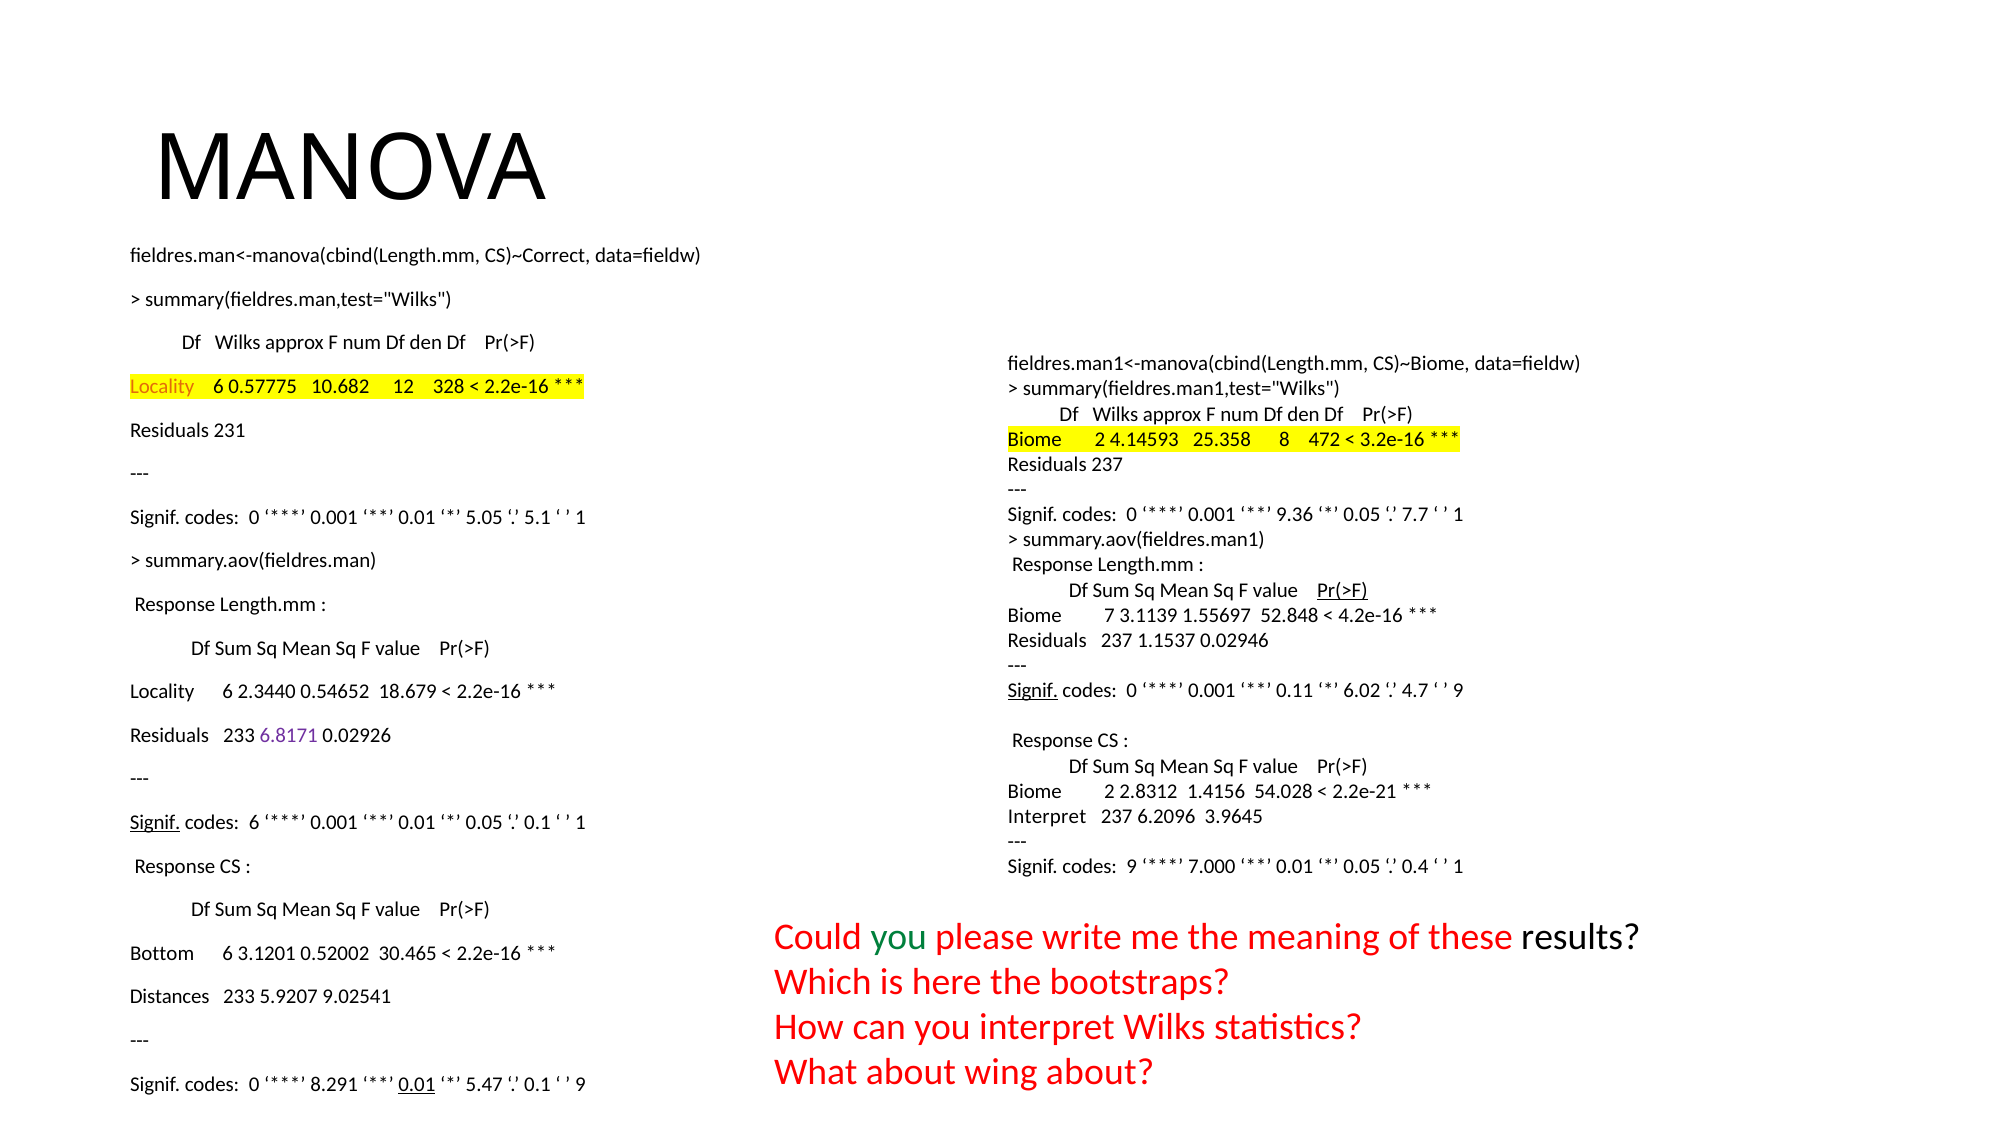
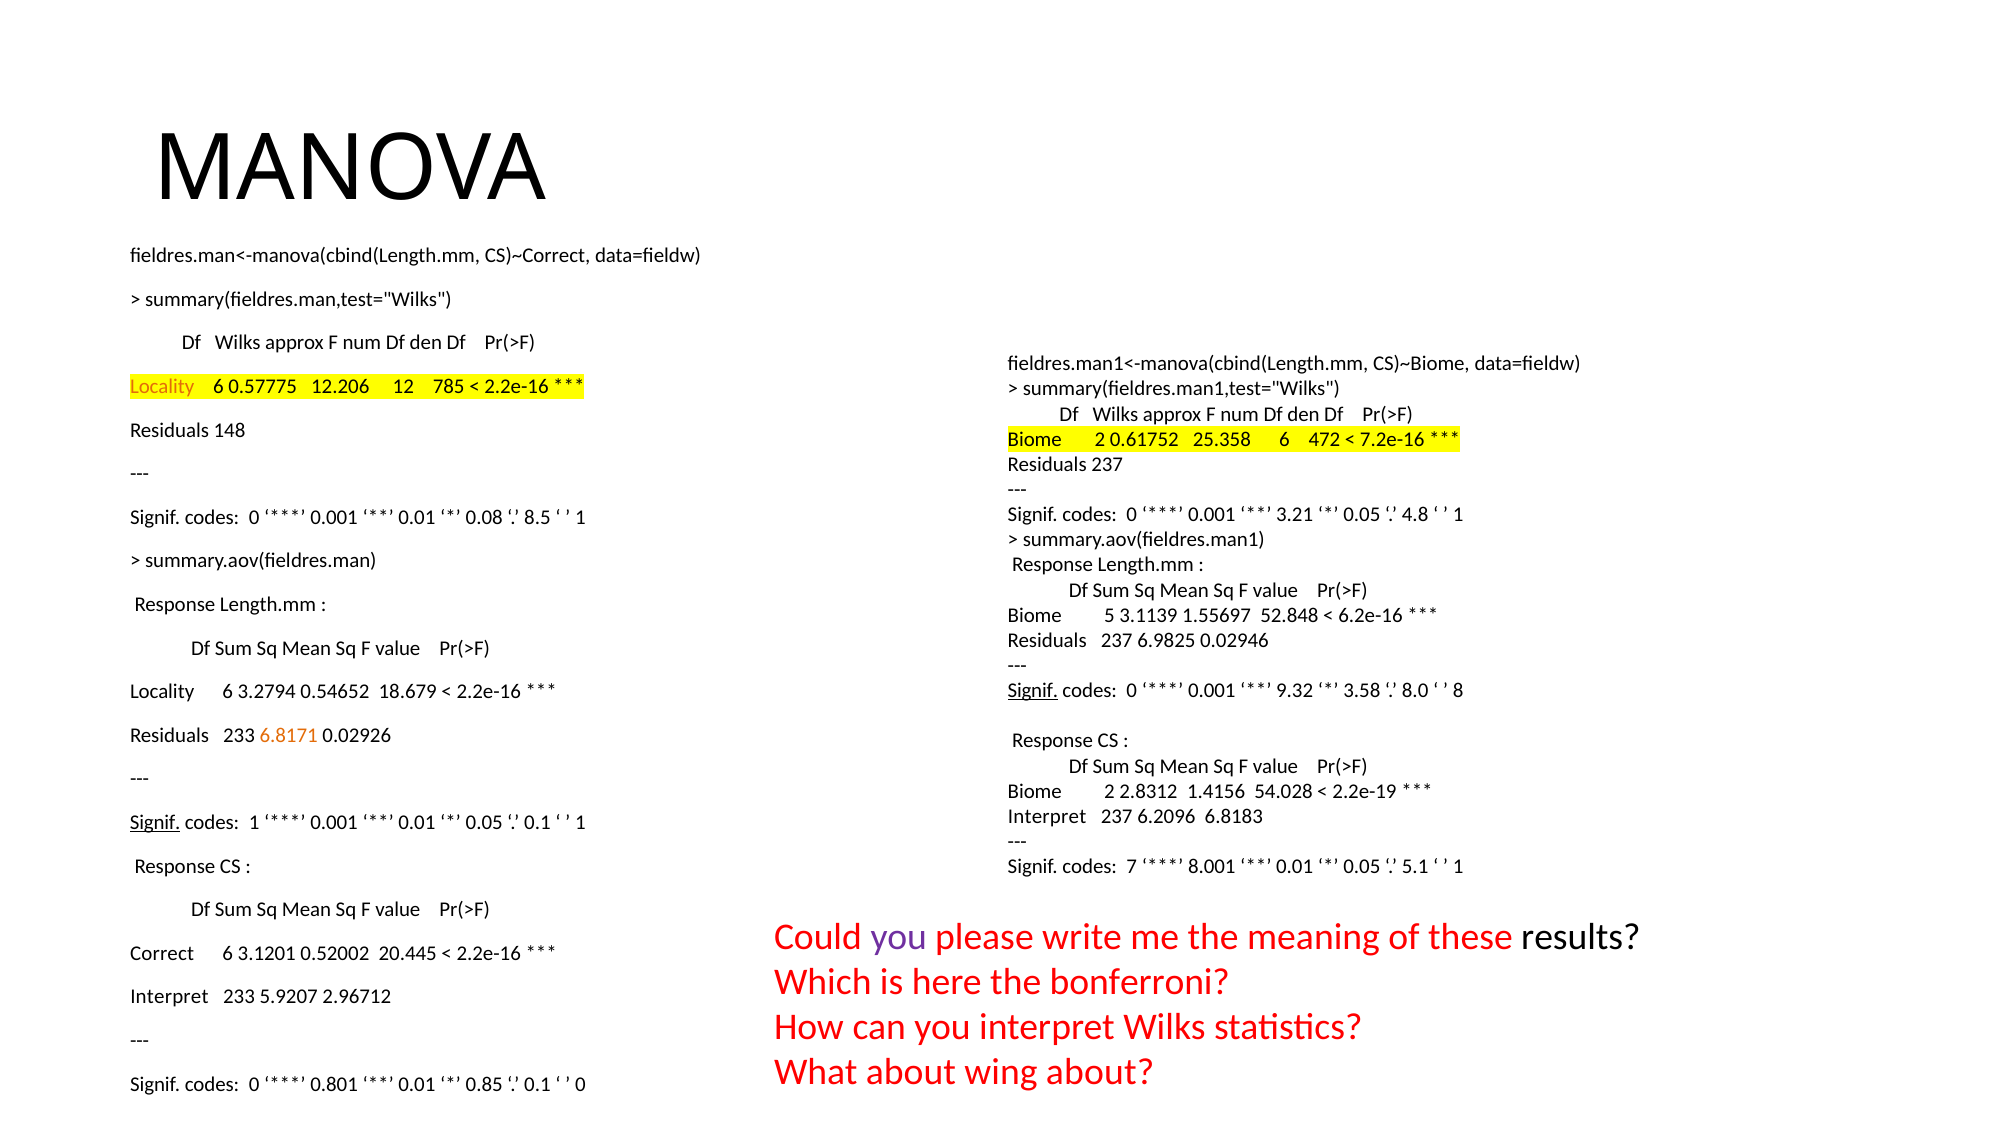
10.682: 10.682 -> 12.206 (340, 387)
328: 328 -> 785 (449, 387)
231: 231 -> 148 (229, 430)
4.14593: 4.14593 -> 0.61752 (1144, 439)
25.358 8: 8 -> 6 (1284, 439)
3.2e-16: 3.2e-16 -> 7.2e-16 (1392, 439)
9.36: 9.36 -> 3.21 (1295, 515)
7.7: 7.7 -> 4.8 (1415, 515)
5.05: 5.05 -> 0.08 (484, 517)
5.1: 5.1 -> 8.5 (537, 517)
Pr(>F underline: present -> none (1342, 590)
7: 7 -> 5 (1109, 615)
4.2e-16: 4.2e-16 -> 6.2e-16 (1370, 615)
1.1537: 1.1537 -> 6.9825 (1166, 641)
0.11: 0.11 -> 9.32 (1295, 691)
6.02: 6.02 -> 3.58 (1362, 691)
4.7: 4.7 -> 8.0 (1415, 691)
9: 9 -> 8 (1458, 691)
2.3440: 2.3440 -> 3.2794 (267, 692)
6.8171 colour: purple -> orange (289, 735)
2.2e-21: 2.2e-21 -> 2.2e-19 (1365, 791)
3.9645: 3.9645 -> 6.8183 (1234, 817)
codes 6: 6 -> 1 (254, 823)
codes 9: 9 -> 7 (1132, 867)
7.000: 7.000 -> 8.001 (1212, 867)
0.4: 0.4 -> 5.1 (1415, 867)
you colour: green -> purple (899, 937)
Bottom: Bottom -> Correct (162, 953)
30.465: 30.465 -> 20.445 (408, 953)
bootstraps: bootstraps -> bonferroni (1140, 982)
Distances: Distances -> Interpret (169, 997)
9.02541: 9.02541 -> 2.96712 (357, 997)
8.291: 8.291 -> 0.801 (334, 1084)
0.01 underline: present -> none (417, 1084)
5.47: 5.47 -> 0.85 (484, 1084)
9: 9 -> 0 (580, 1084)
